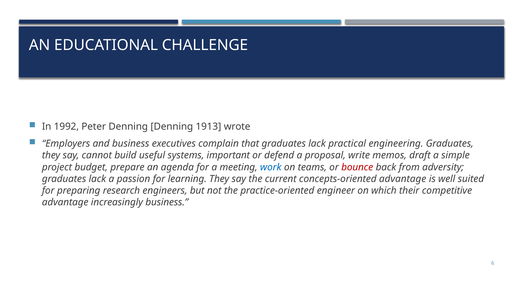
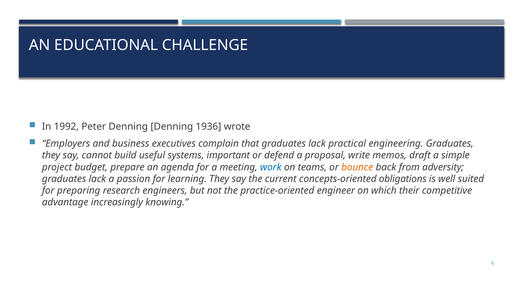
1913: 1913 -> 1936 (208, 127)
bounce colour: red -> orange (357, 167)
concepts-oriented advantage: advantage -> obligations (403, 179)
increasingly business: business -> knowing (167, 203)
